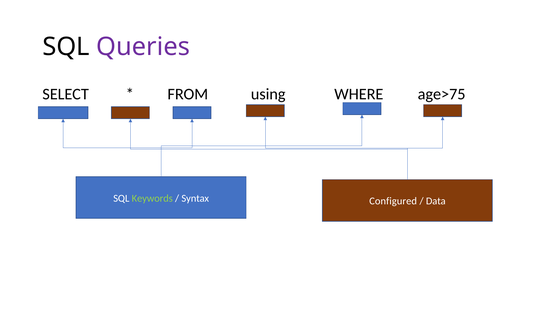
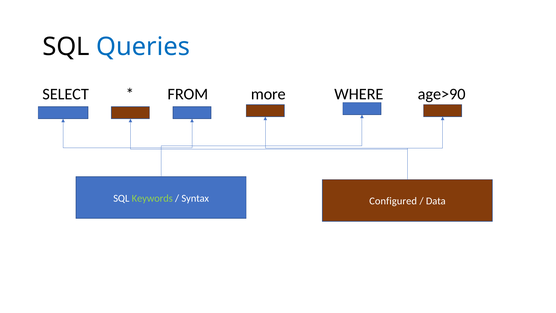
Queries colour: purple -> blue (143, 47)
using: using -> more (268, 94)
age>75: age>75 -> age>90 (442, 94)
